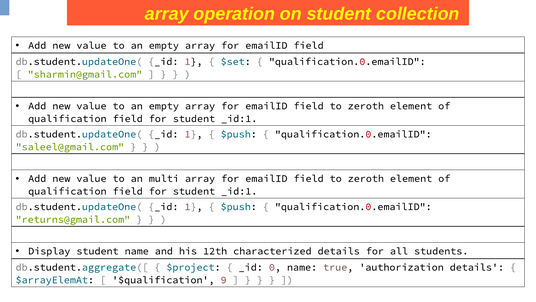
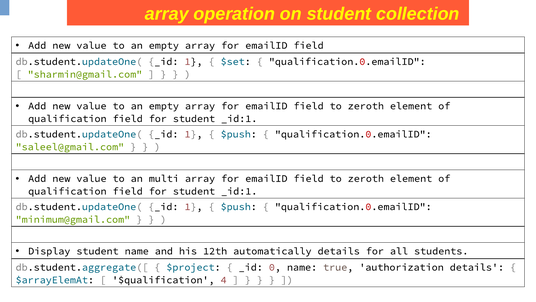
returns@gmail.com: returns@gmail.com -> minimum@gmail.com (73, 219)
characterized: characterized -> automatically (272, 251)
9: 9 -> 4 (224, 280)
